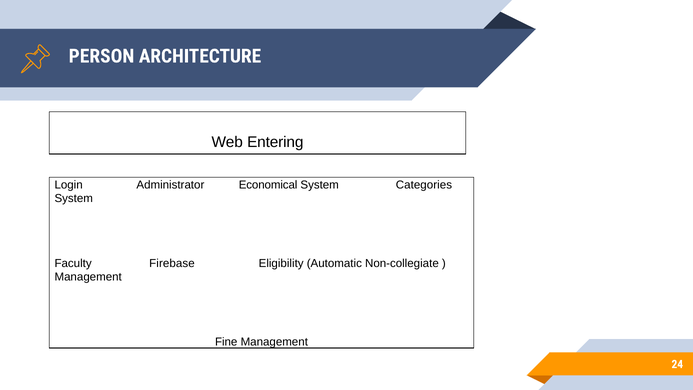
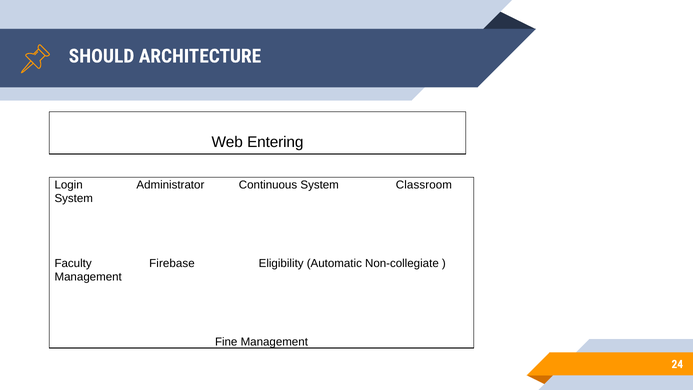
PERSON: PERSON -> SHOULD (102, 56)
Economical: Economical -> Continuous (268, 185)
Categories: Categories -> Classroom (424, 185)
